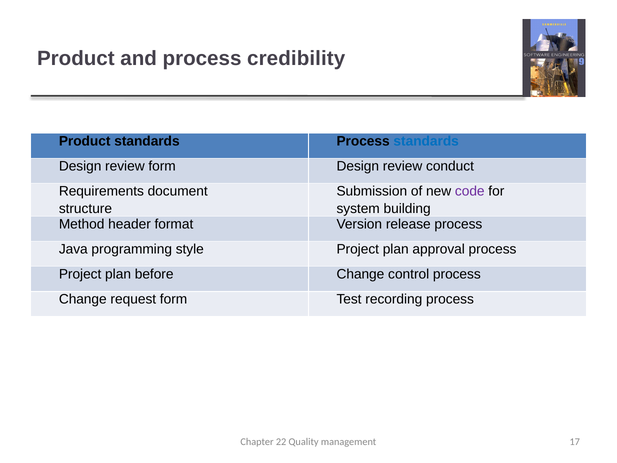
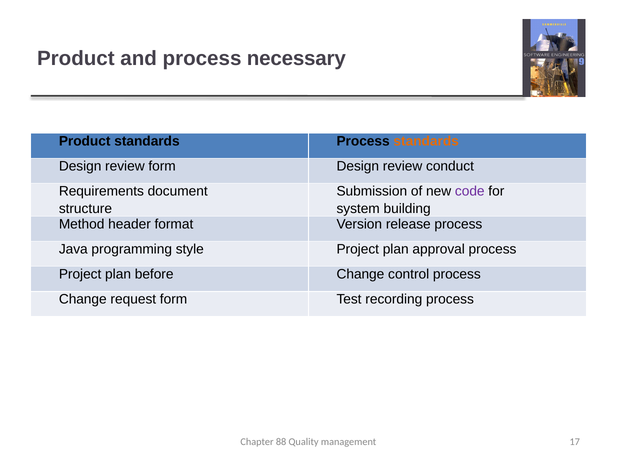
credibility: credibility -> necessary (296, 59)
standards colour: blue -> orange (426, 141)
22: 22 -> 88 (281, 442)
